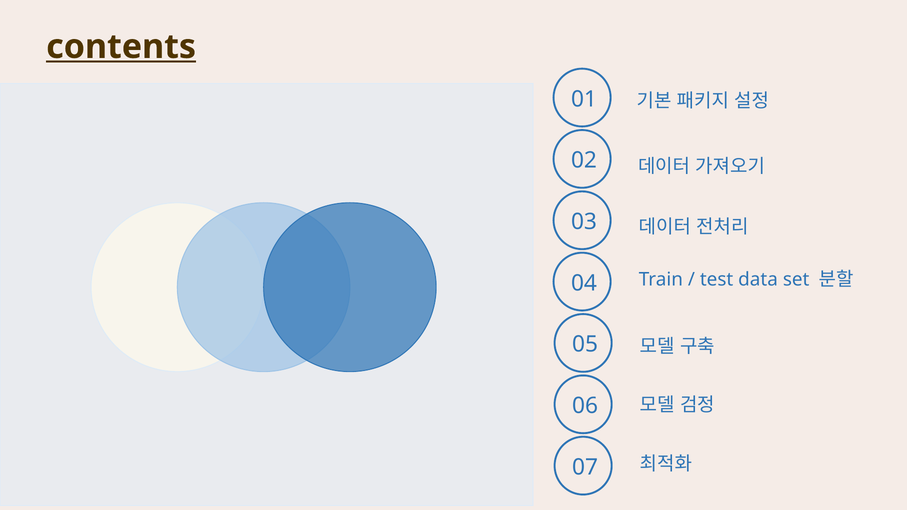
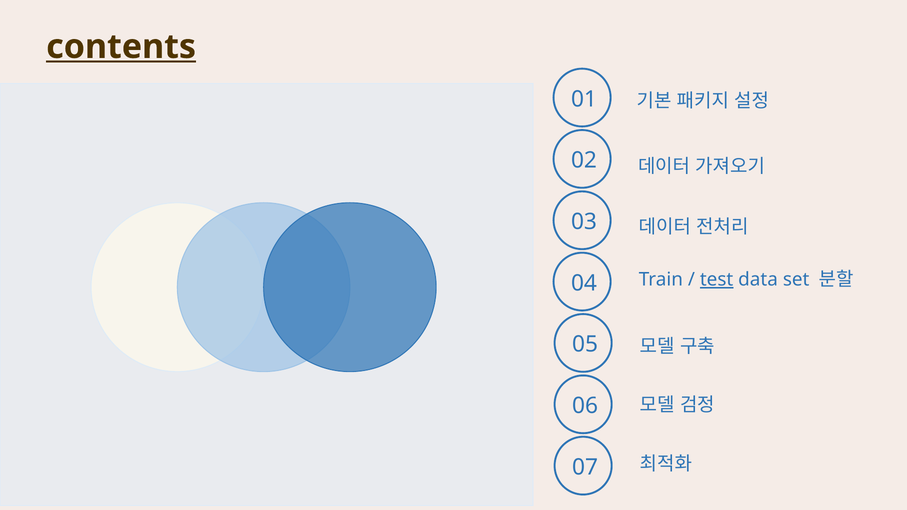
test underline: none -> present (717, 280)
